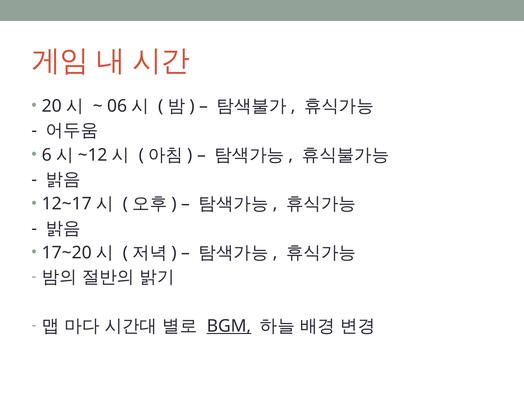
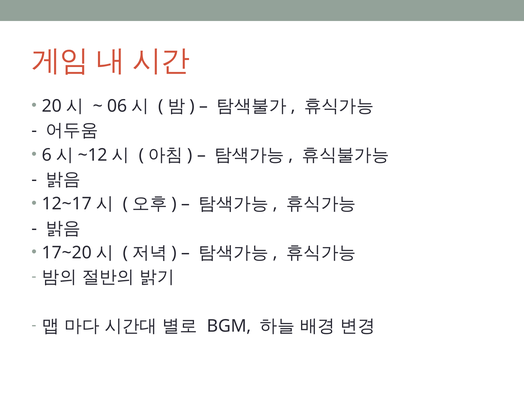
BGM underline: present -> none (229, 326)
